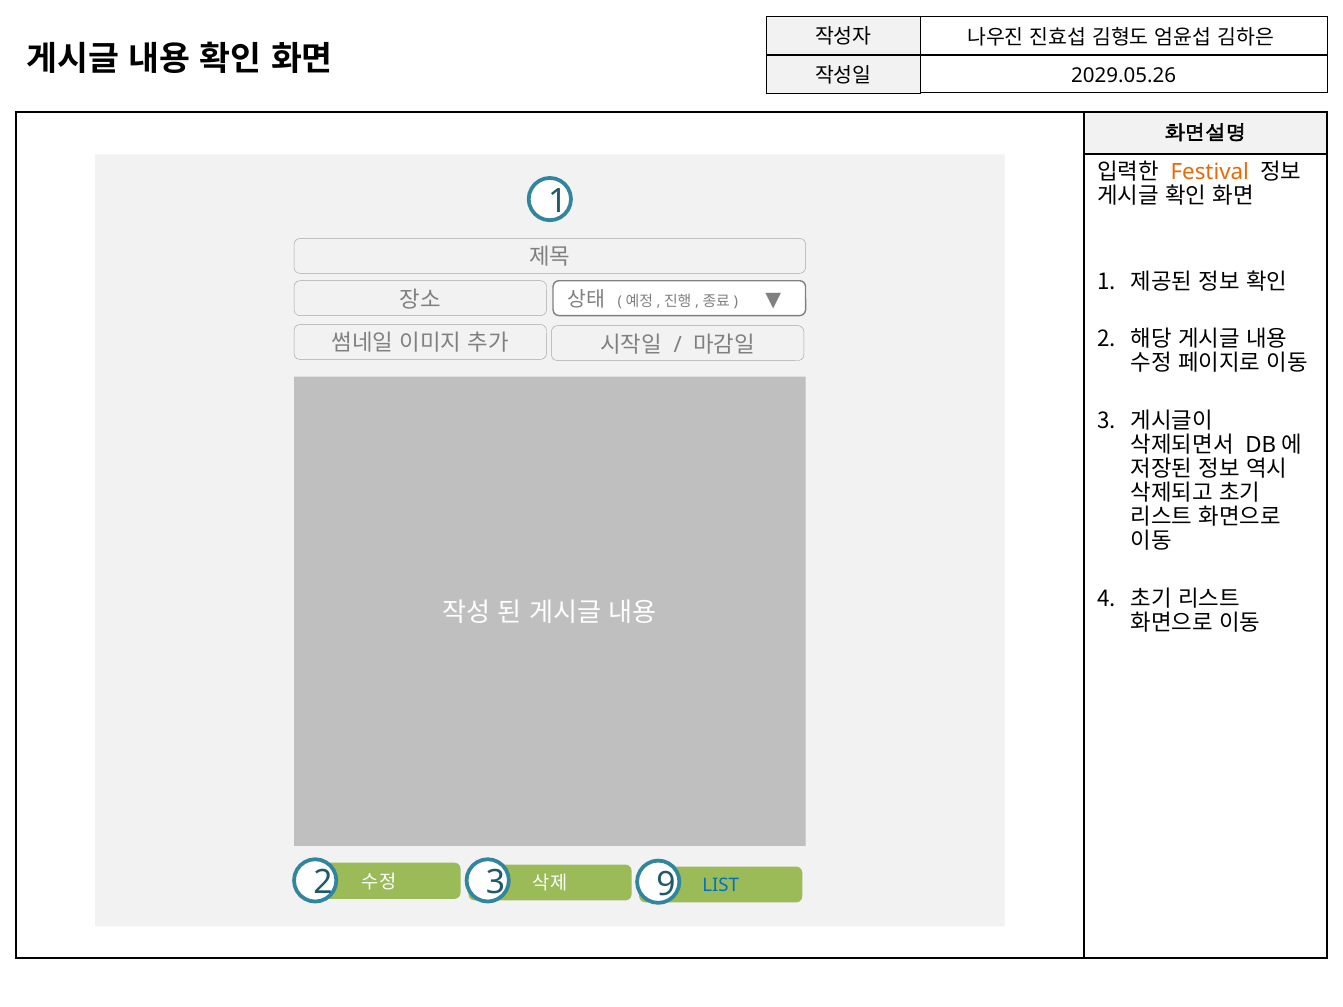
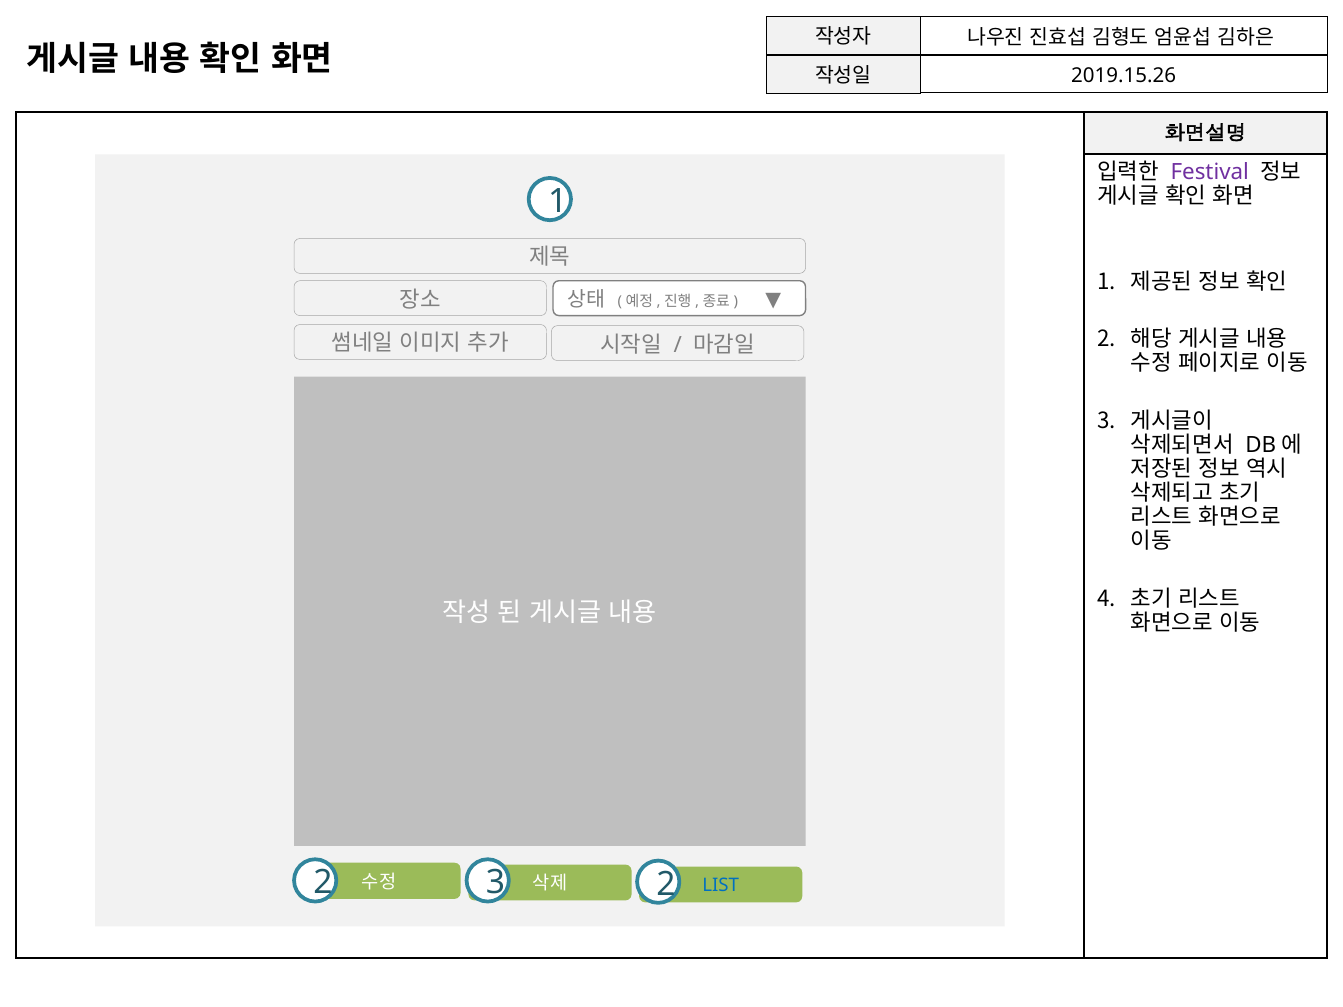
2029.05.26: 2029.05.26 -> 2019.15.26 (1124, 76)
Festival colour: orange -> purple (1210, 172)
3 9: 9 -> 2 (666, 884)
